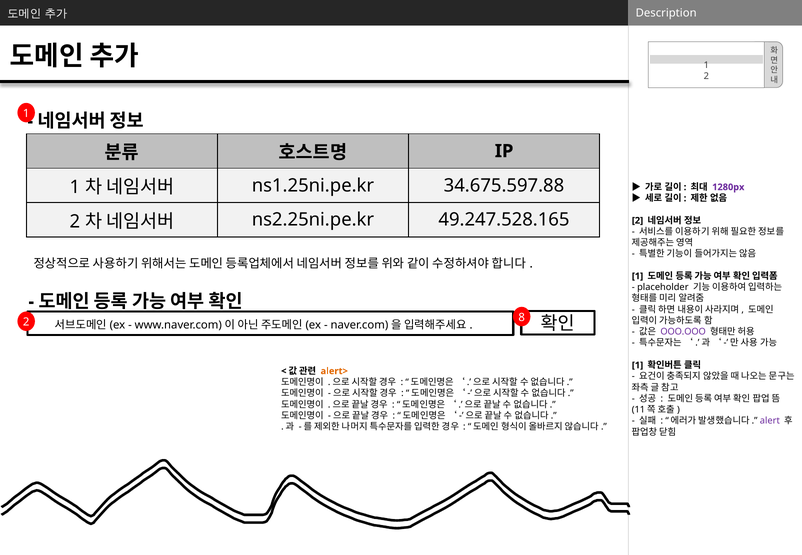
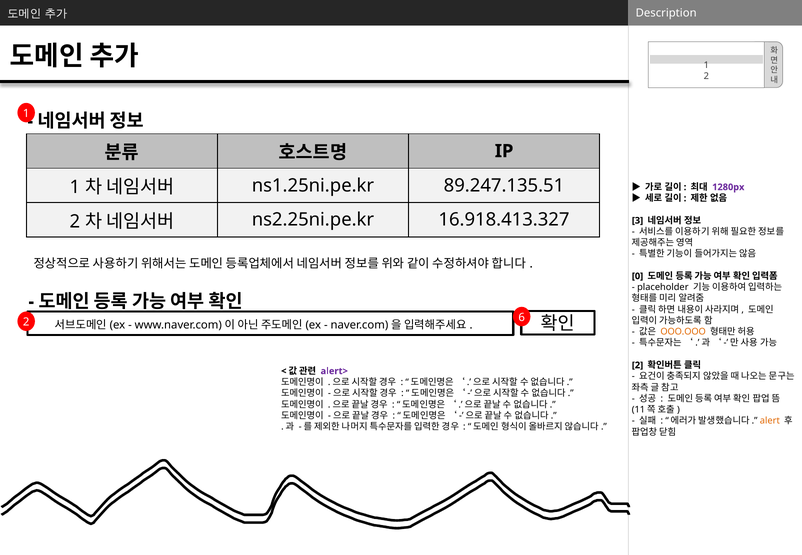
34.675.597.88: 34.675.597.88 -> 89.247.135.51 (504, 186)
49.247.528.165: 49.247.528.165 -> 16.918.413.327 (504, 220)
2: 2 -> 3 (638, 221)
1: 1 -> 0 (638, 276)
8: 8 -> 6 (522, 317)
OOO.OOO colour: purple -> orange (683, 332)
1: 1 -> 2 (638, 365)
alert> colour: orange -> purple (334, 371)
alert colour: purple -> orange (770, 421)
